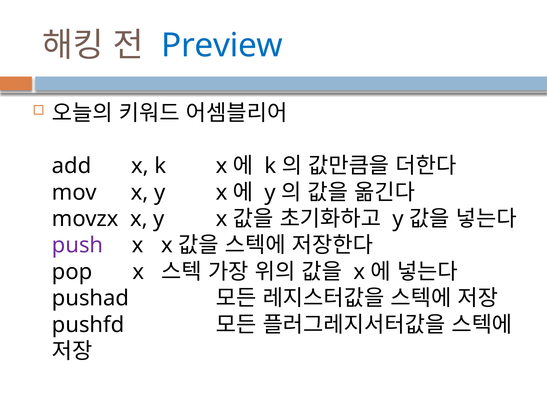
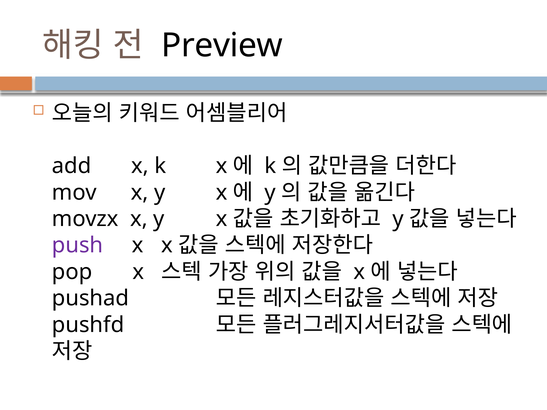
Preview colour: blue -> black (222, 46)
